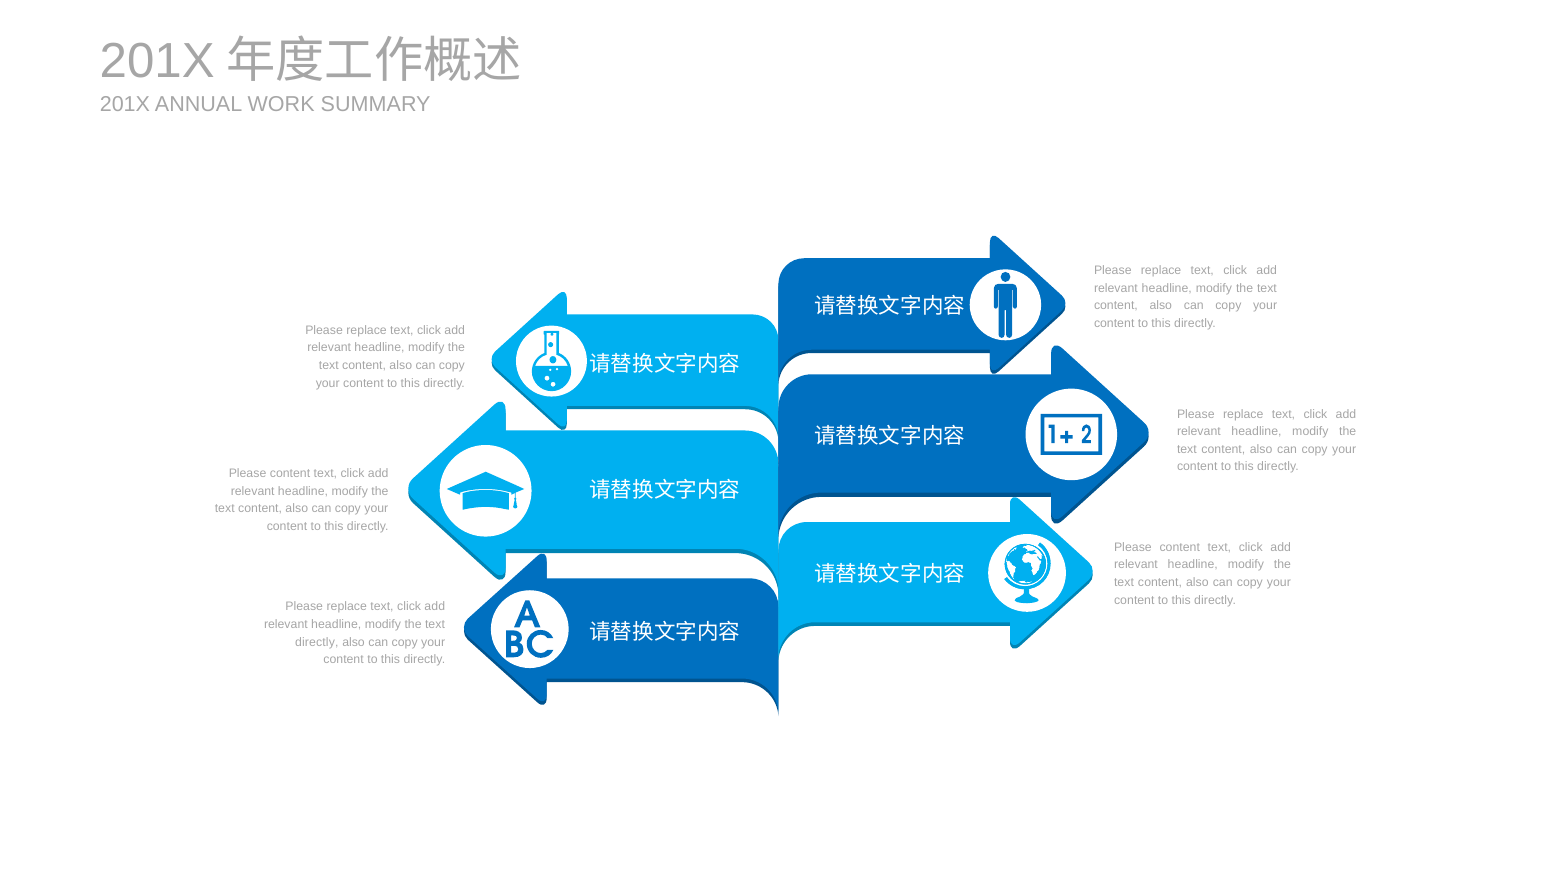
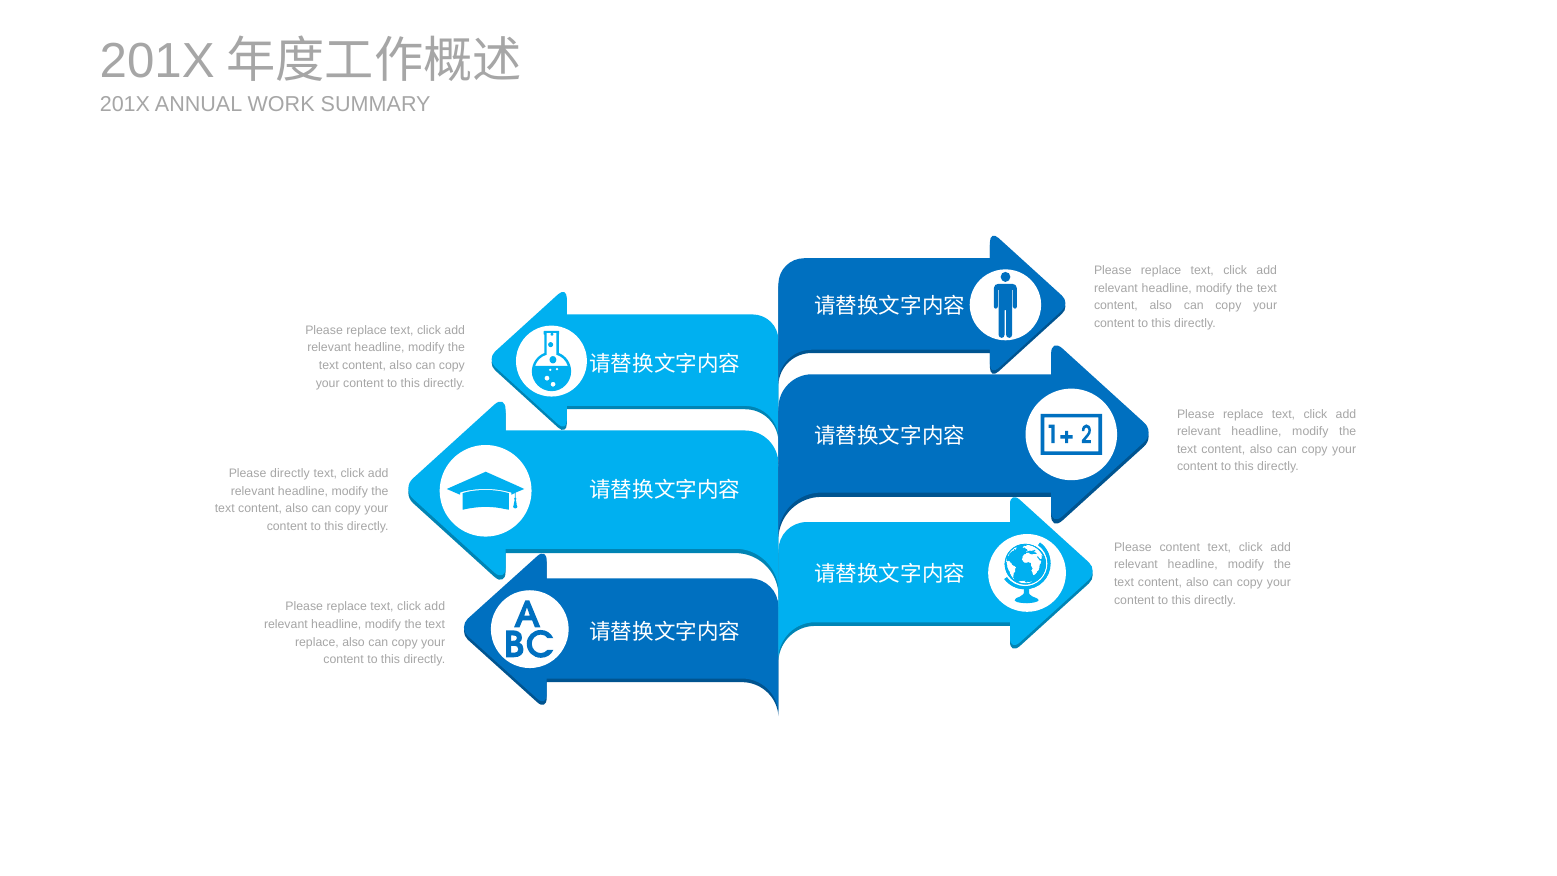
content: content -> directly (290, 473)
directly: directly -> replace (317, 642)
